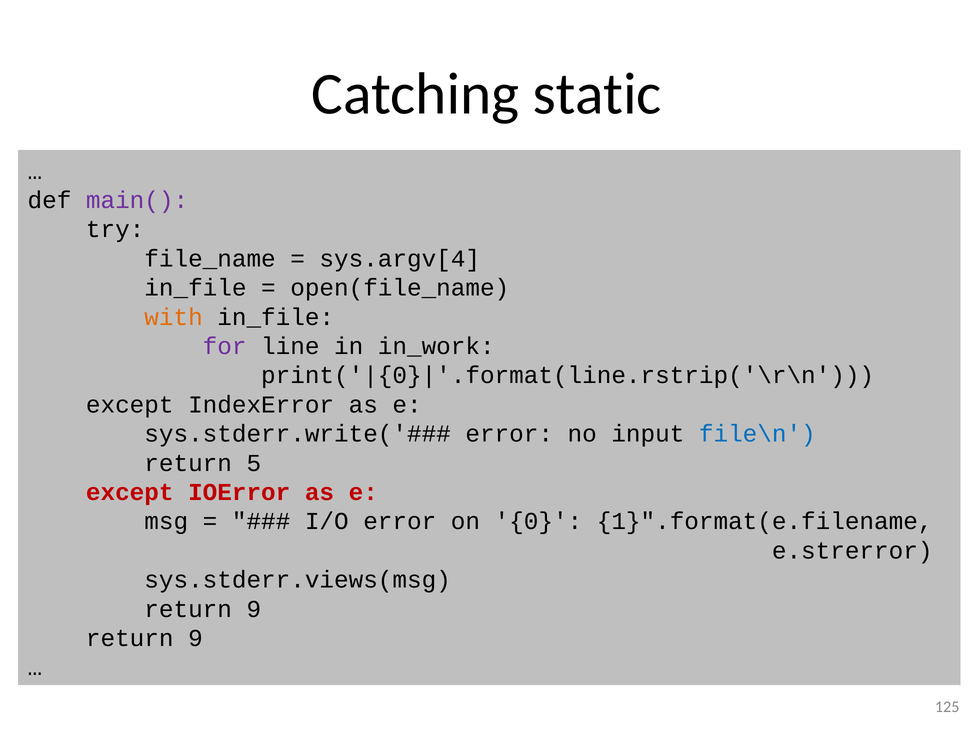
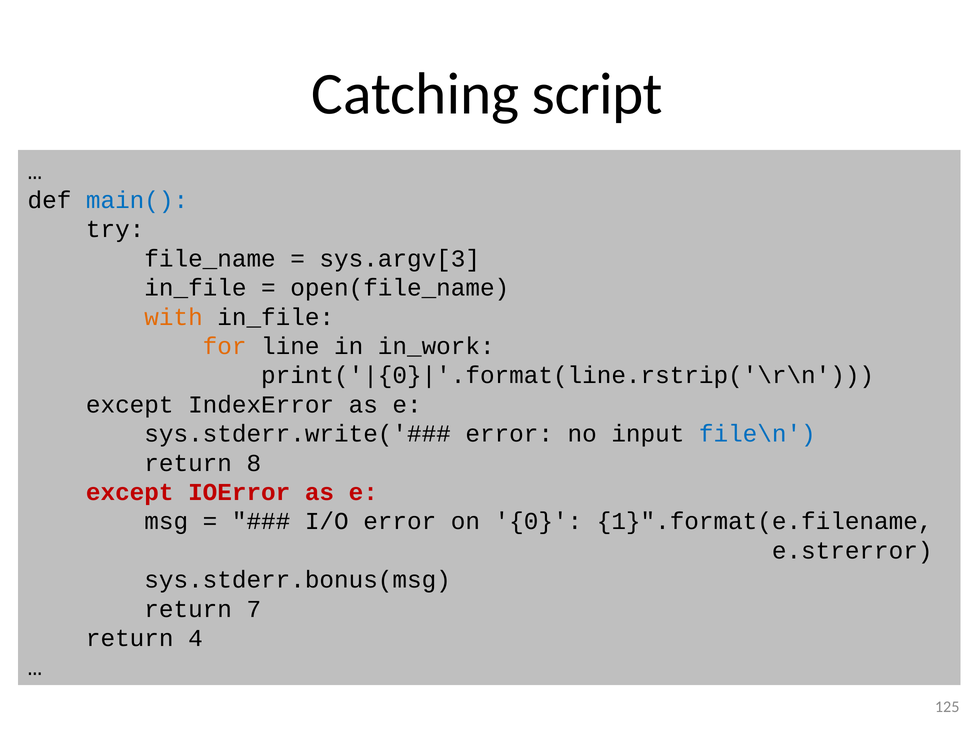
static: static -> script (597, 94)
main( colour: purple -> blue (137, 200)
sys.argv[4: sys.argv[4 -> sys.argv[3 (400, 259)
for colour: purple -> orange (225, 346)
5: 5 -> 8 (254, 463)
sys.stderr.views(msg: sys.stderr.views(msg -> sys.stderr.bonus(msg (298, 580)
9: 9 -> 7 (254, 609)
9: 9 -> 4 (195, 638)
